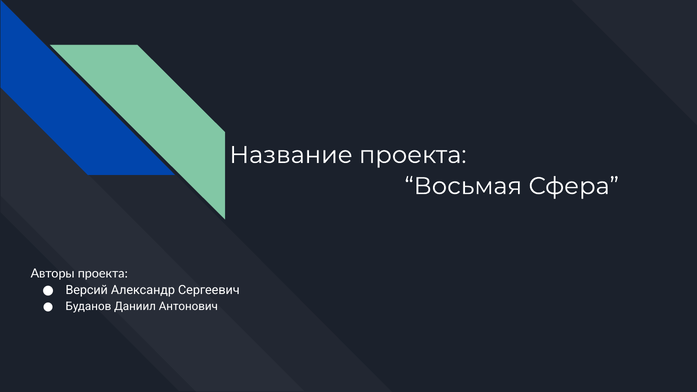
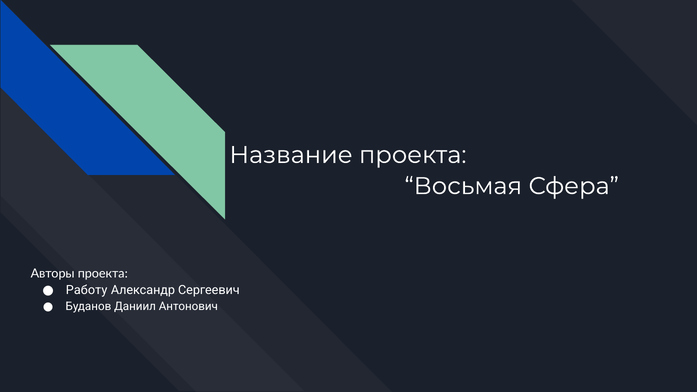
Версий: Версий -> Работу (87, 290)
